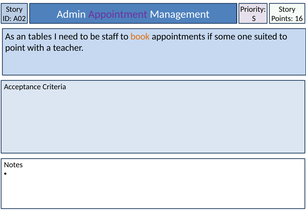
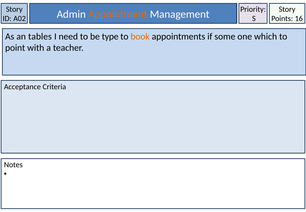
Appointment colour: purple -> orange (118, 14)
staff: staff -> type (110, 36)
suited: suited -> which (266, 36)
